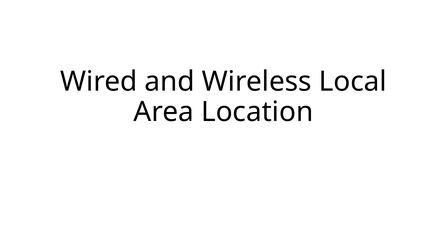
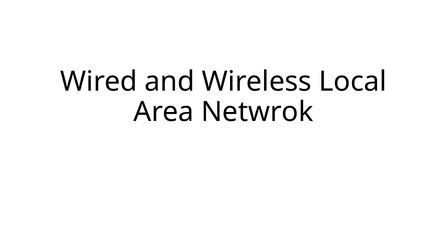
Location: Location -> Netwrok (257, 112)
